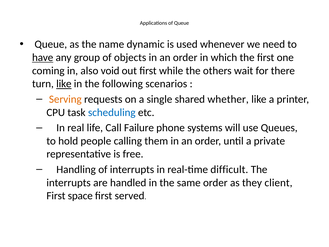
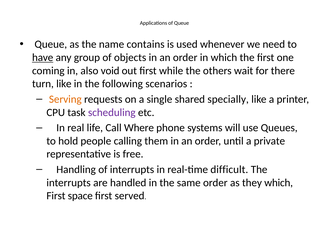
dynamic: dynamic -> contains (146, 44)
like underline: present -> none (64, 84)
whether: whether -> specially (228, 99)
scheduling colour: blue -> purple (112, 112)
Failure: Failure -> Where (139, 128)
they client: client -> which (279, 182)
